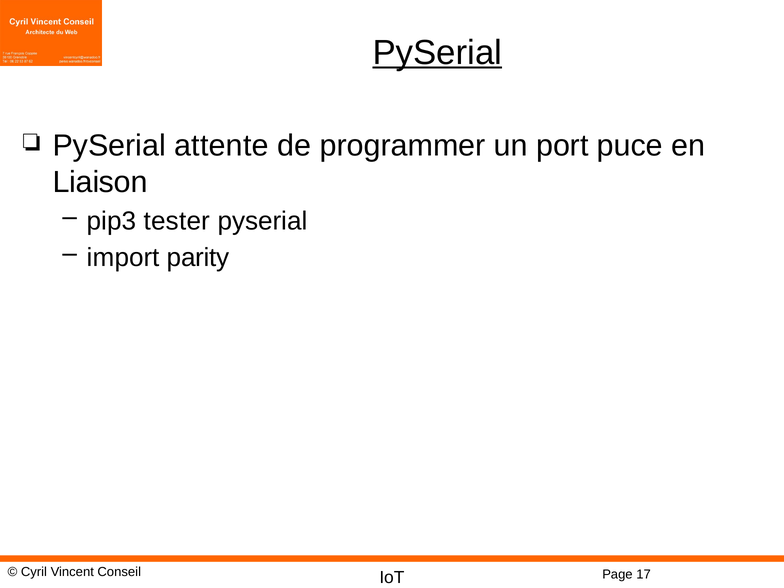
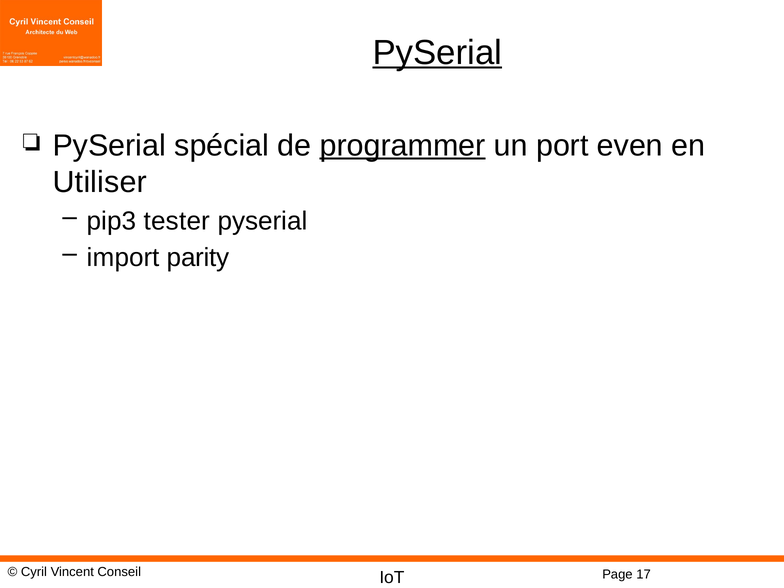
attente: attente -> spécial (222, 145)
programmer underline: none -> present (403, 145)
puce: puce -> even (630, 145)
Liaison: Liaison -> Utiliser (100, 182)
